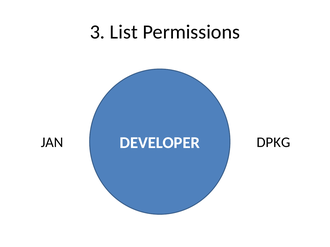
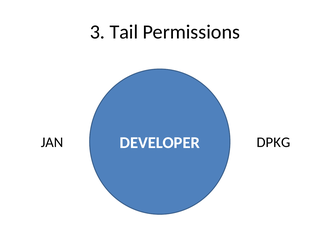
List: List -> Tail (124, 32)
